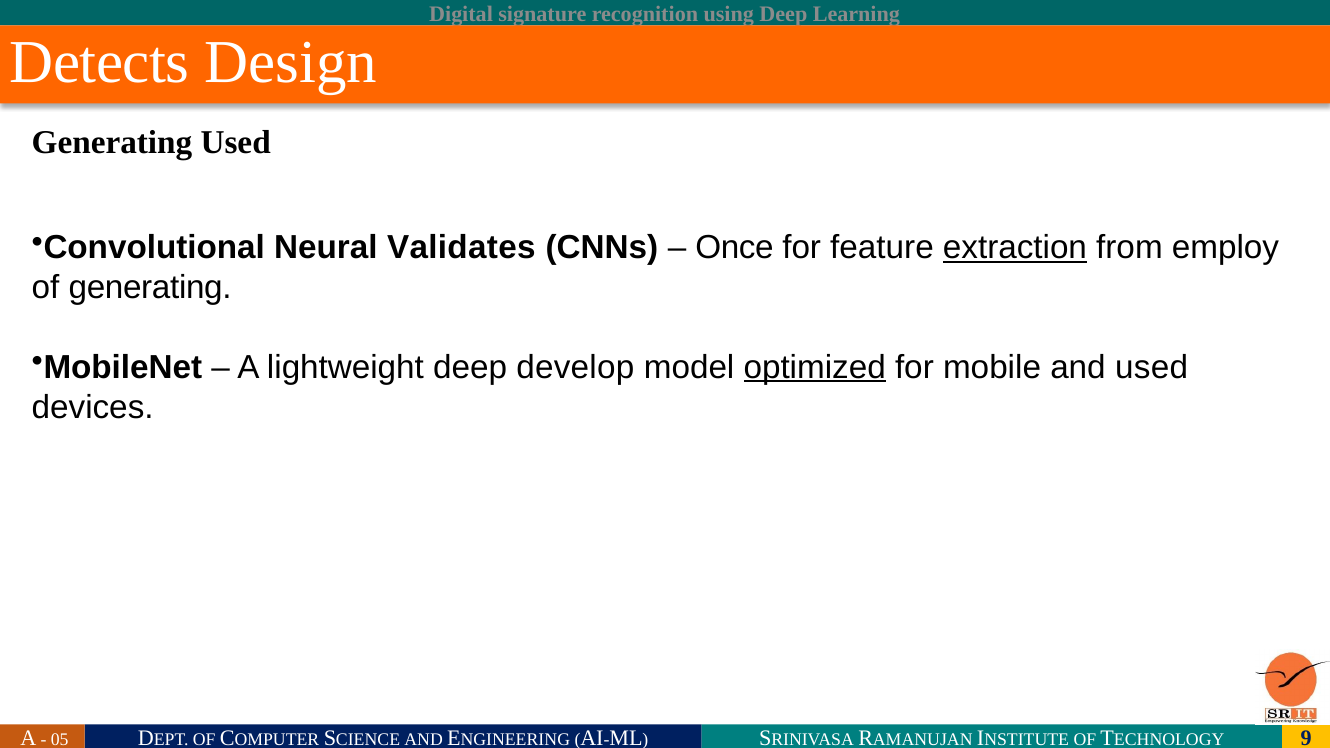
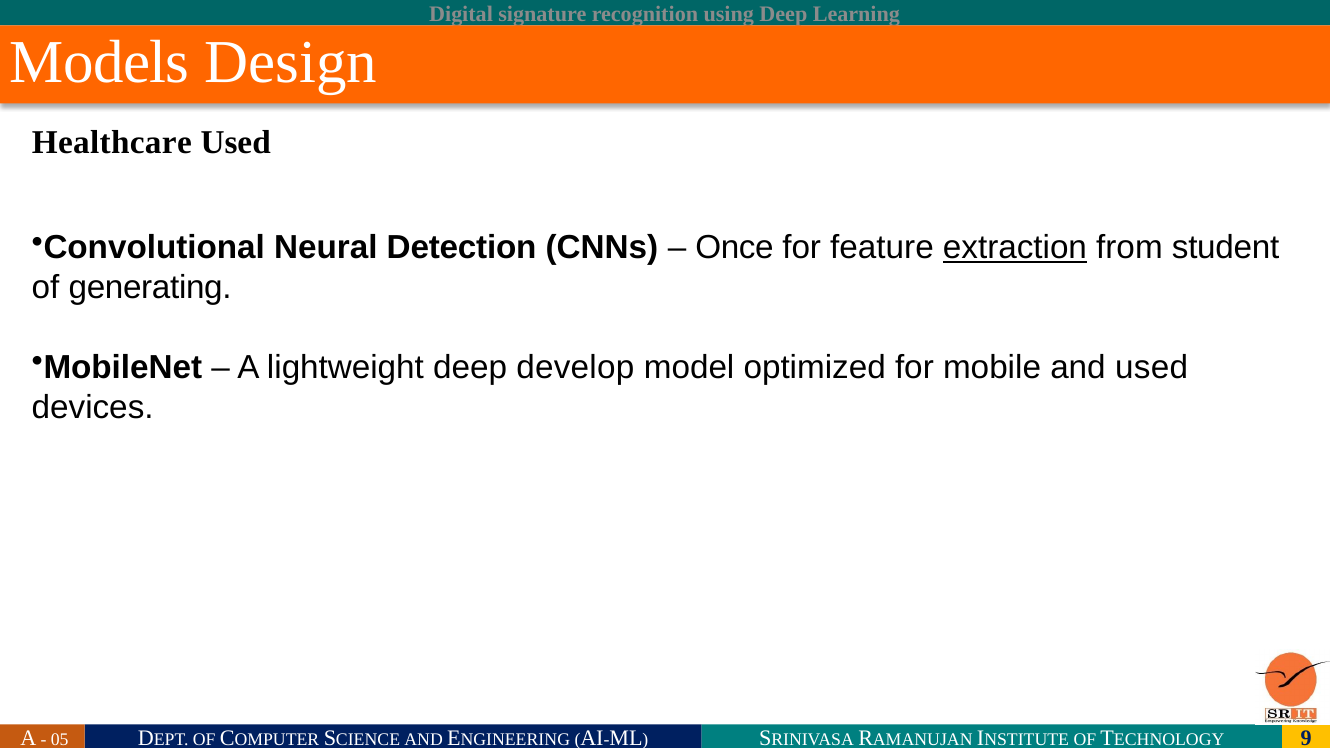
Detects: Detects -> Models (100, 63)
Generating: Generating -> Healthcare (112, 142)
Validates: Validates -> Detection (462, 248)
employ: employ -> student (1226, 248)
optimized underline: present -> none (815, 367)
